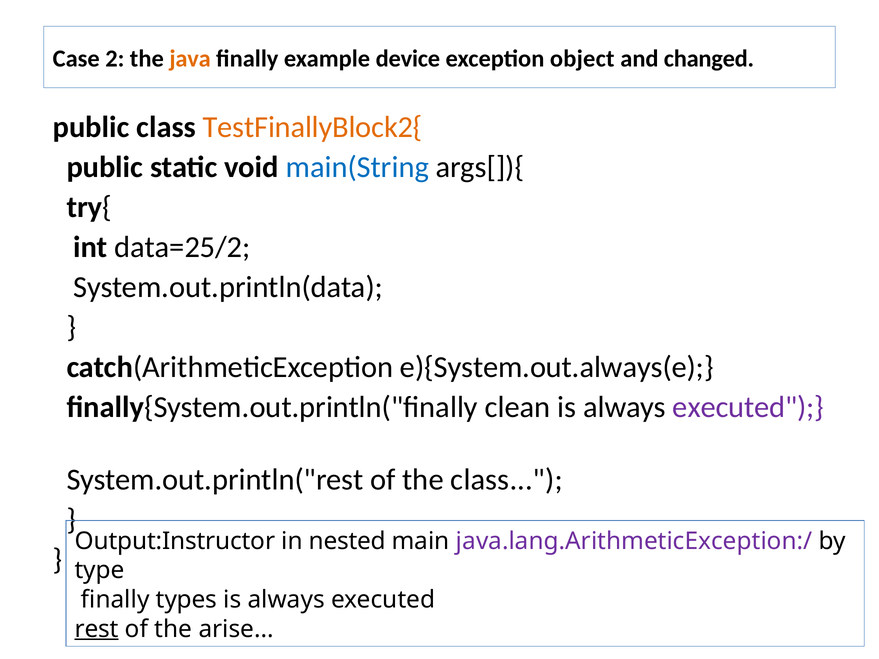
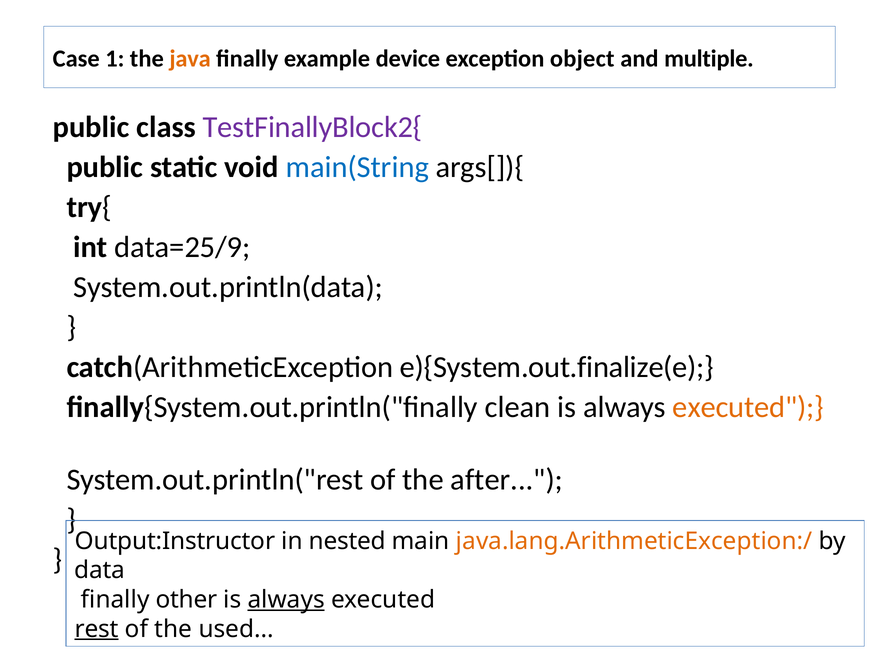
2: 2 -> 1 (115, 59)
changed: changed -> multiple (709, 59)
TestFinallyBlock2{ colour: orange -> purple (313, 127)
data=25/2: data=25/2 -> data=25/9 (182, 247)
e){System.out.always(e: e){System.out.always(e -> e){System.out.finalize(e (557, 367)
executed colour: purple -> orange (748, 407)
the class: class -> after (507, 480)
java.lang.ArithmeticException:/ colour: purple -> orange (634, 541)
type: type -> data (100, 571)
types: types -> other (186, 600)
always underline: none -> present (286, 600)
arise: arise -> used (236, 629)
